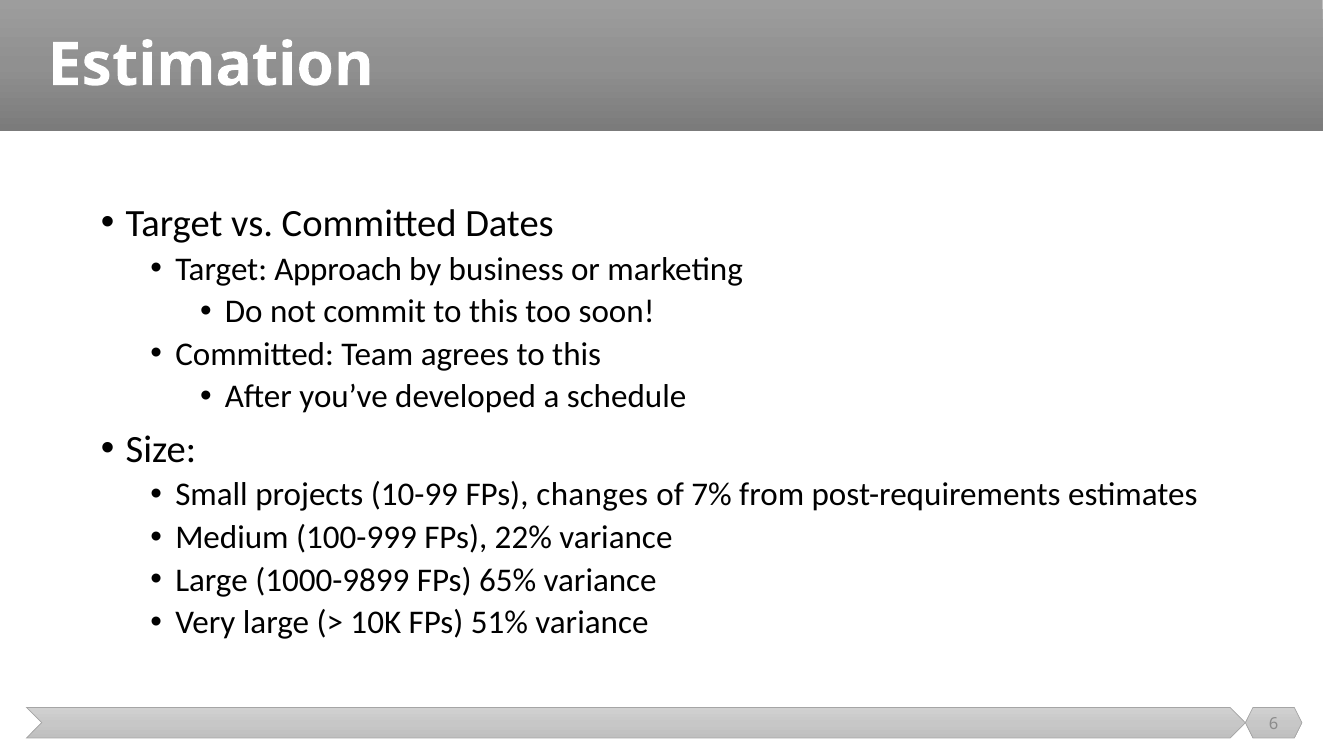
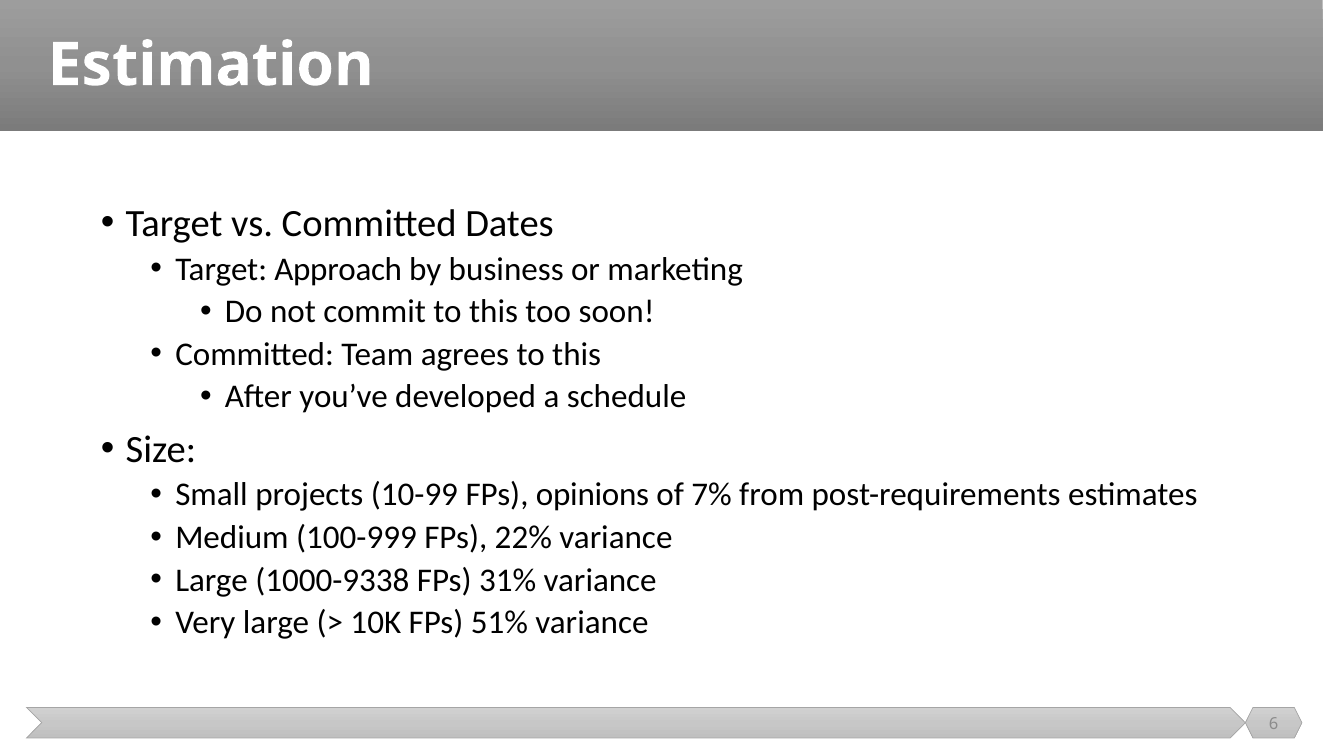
changes: changes -> opinions (593, 495)
1000-9899: 1000-9899 -> 1000-9338 (332, 580)
65%: 65% -> 31% (508, 580)
